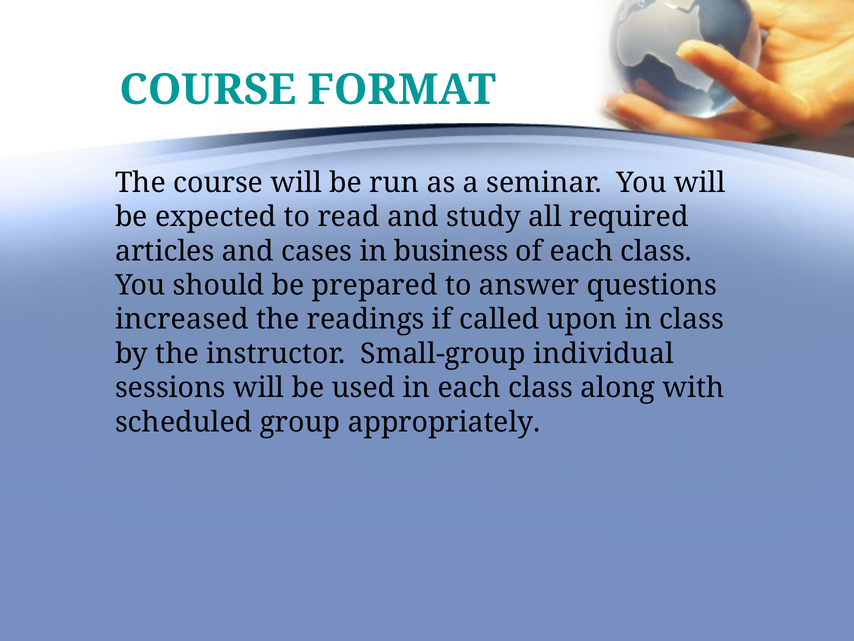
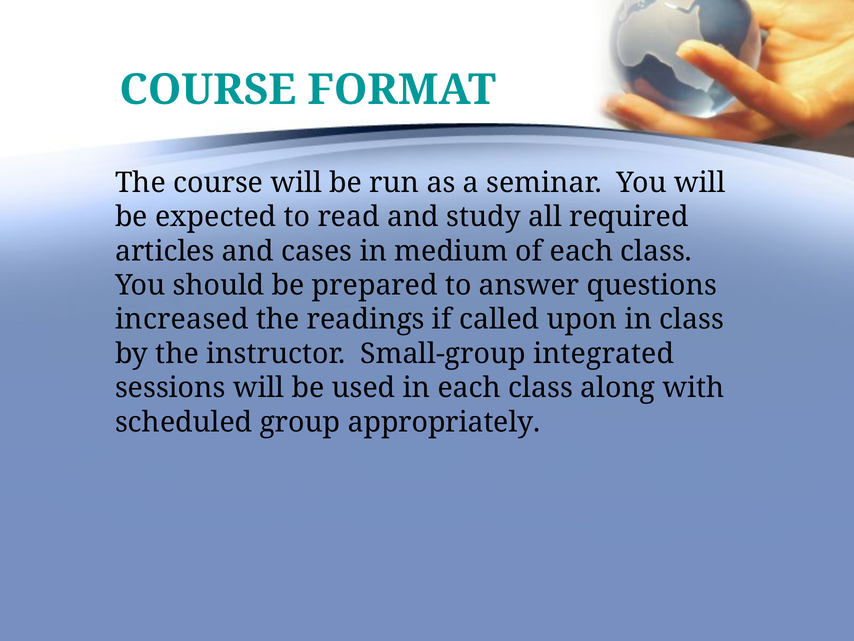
business: business -> medium (451, 251)
individual: individual -> integrated (604, 353)
